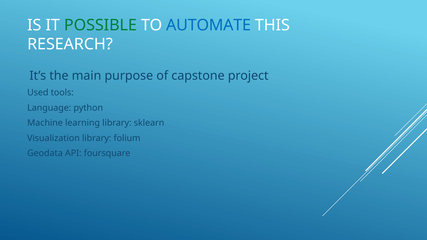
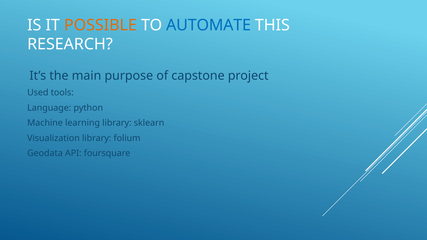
POSSIBLE colour: green -> orange (100, 25)
